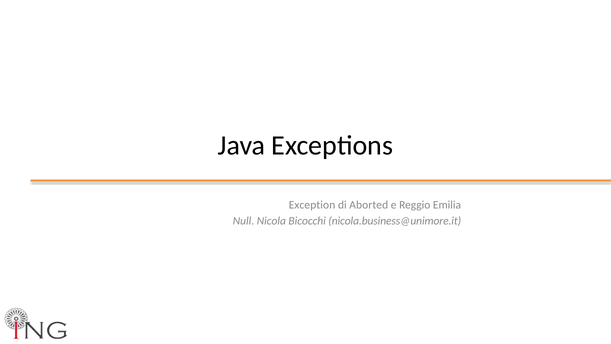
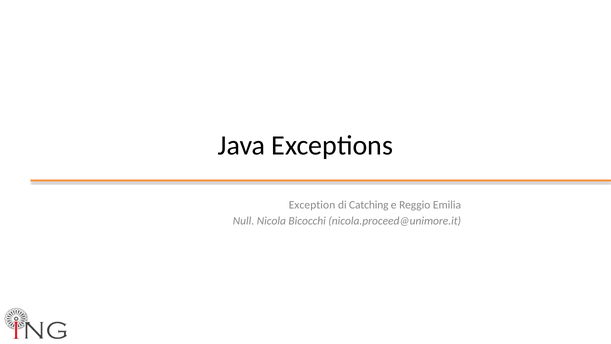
Aborted: Aborted -> Catching (369, 205)
nicola.business@unimore.it: nicola.business@unimore.it -> nicola.proceed@unimore.it (395, 221)
